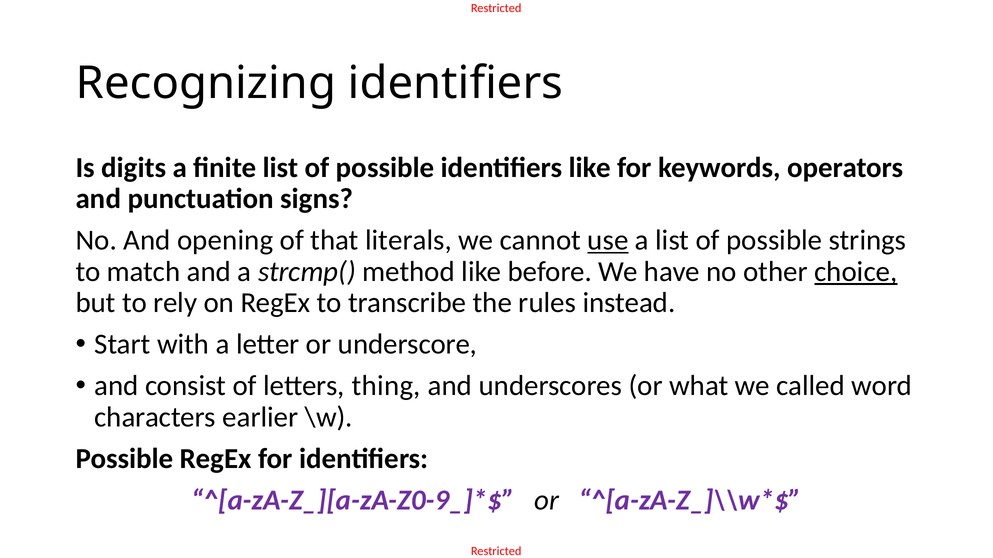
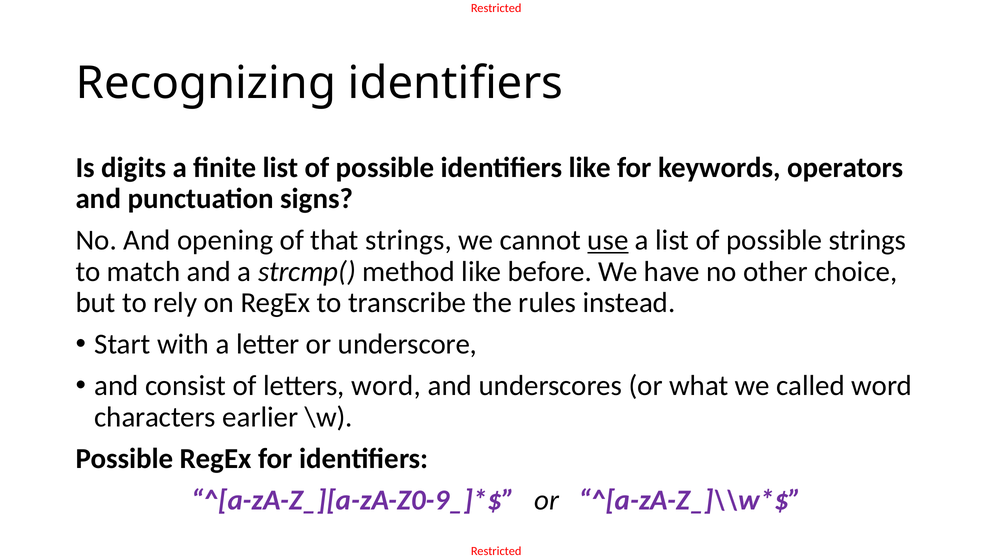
that literals: literals -> strings (408, 241)
choice underline: present -> none (856, 272)
letters thing: thing -> word (386, 386)
